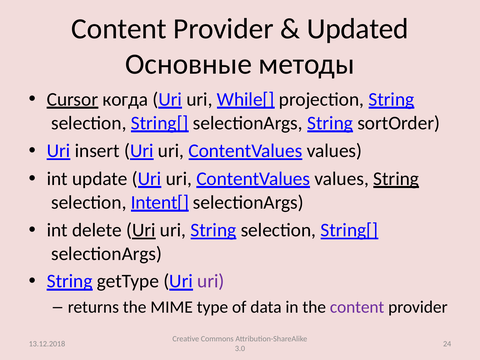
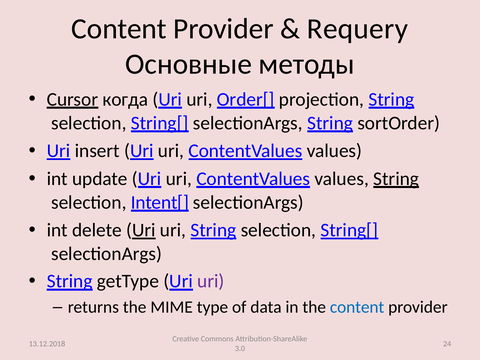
Updated: Updated -> Requery (357, 29)
While[: While[ -> Order[ (246, 99)
content colour: purple -> blue (357, 307)
